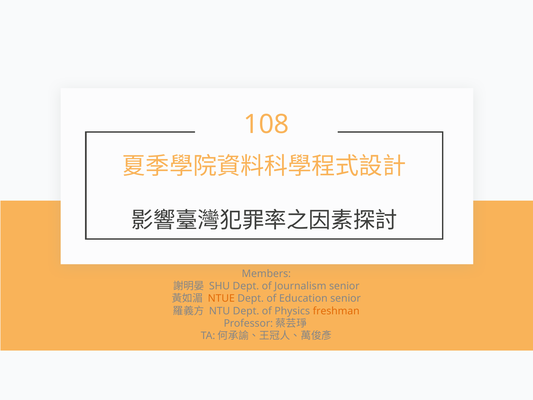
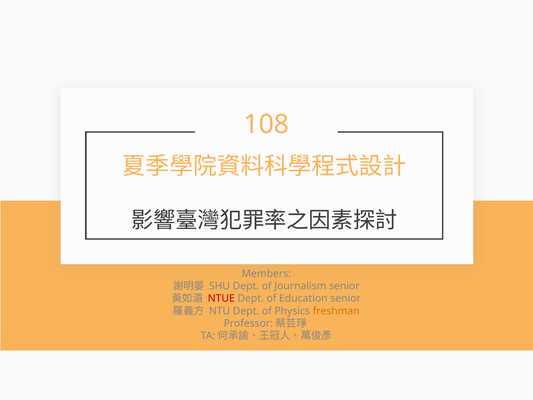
NTUE colour: orange -> red (221, 298)
